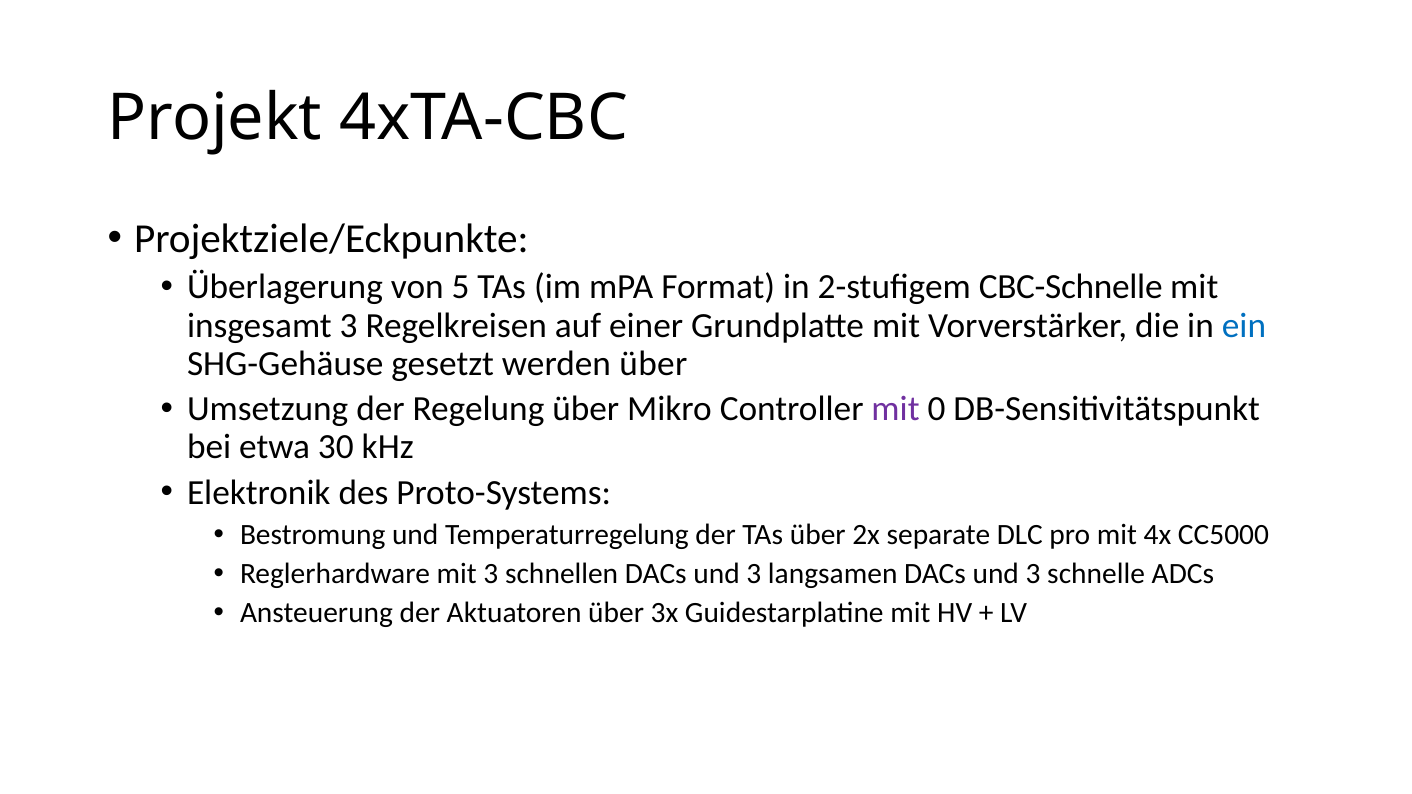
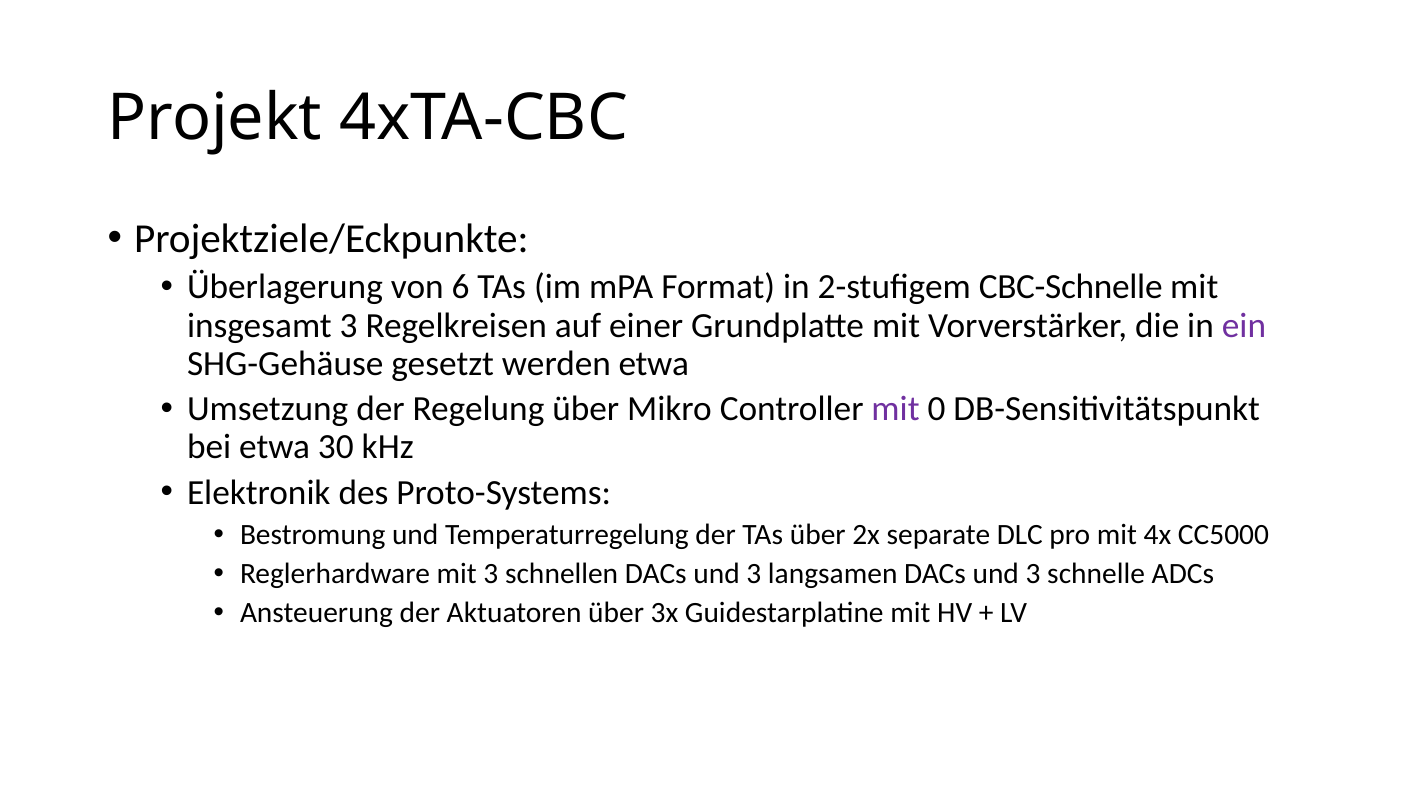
5: 5 -> 6 (461, 287)
ein colour: blue -> purple (1244, 326)
werden über: über -> etwa (654, 364)
